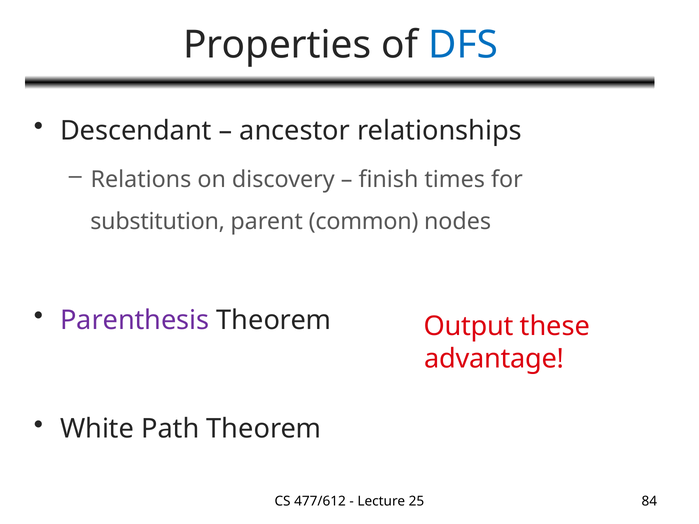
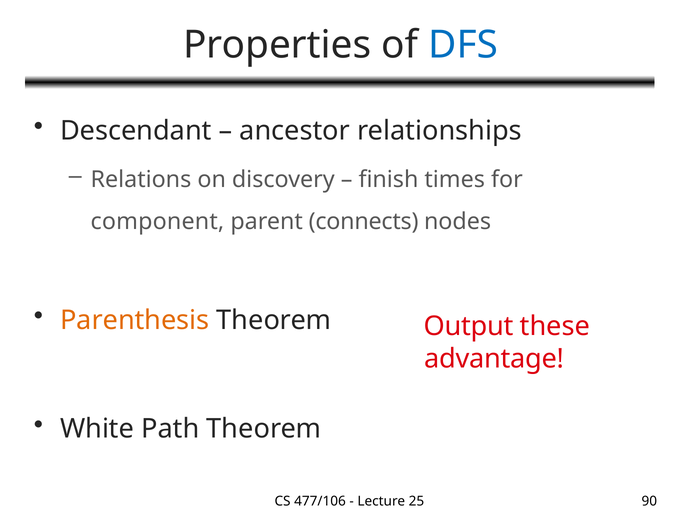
substitution: substitution -> component (157, 221)
common: common -> connects (364, 221)
Parenthesis colour: purple -> orange (135, 320)
477/612: 477/612 -> 477/106 (320, 502)
84: 84 -> 90 (649, 502)
